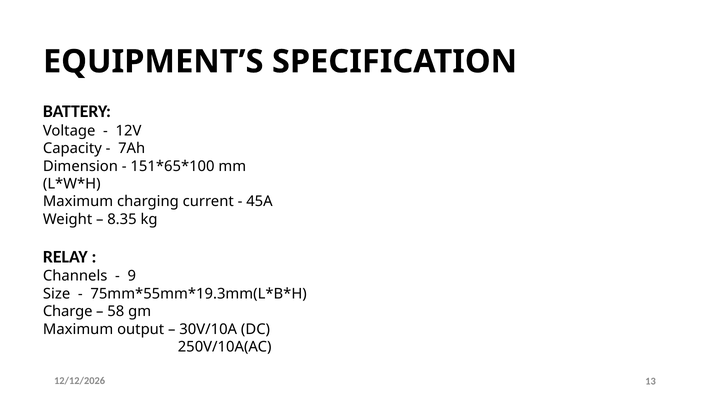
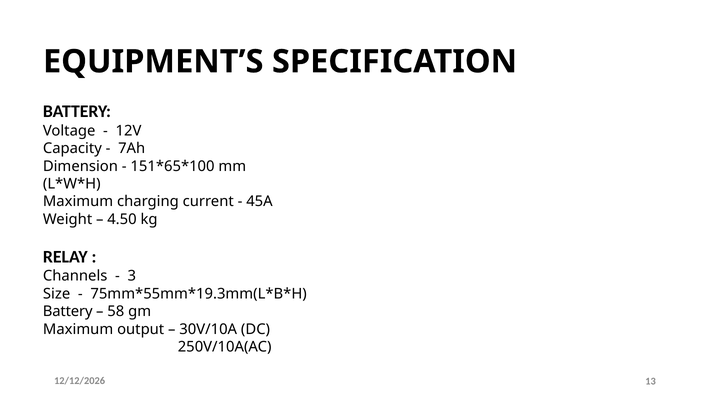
8.35: 8.35 -> 4.50 (122, 220)
9: 9 -> 3 (132, 276)
Charge: Charge -> Battery (68, 312)
